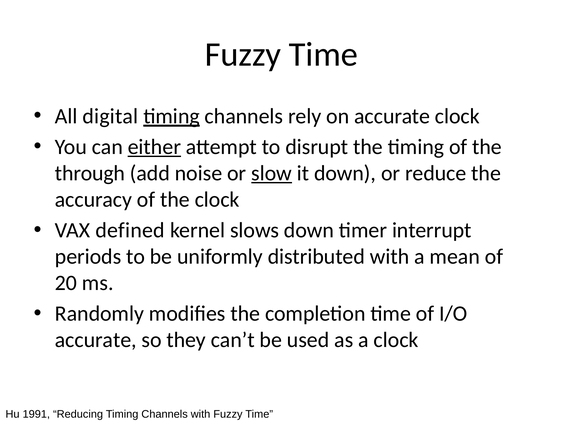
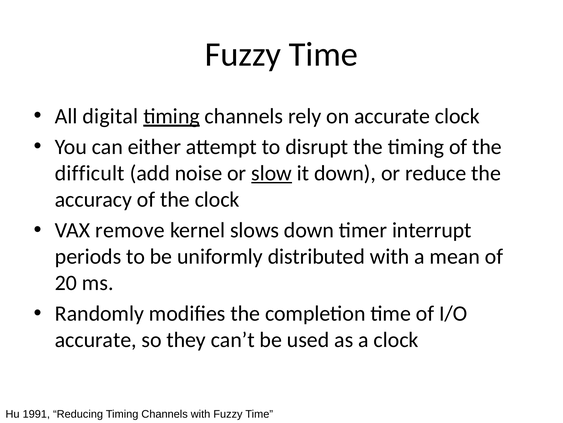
either underline: present -> none (154, 147)
through: through -> difficult (90, 173)
defined: defined -> remove (130, 230)
